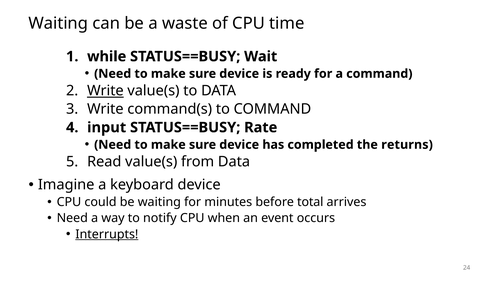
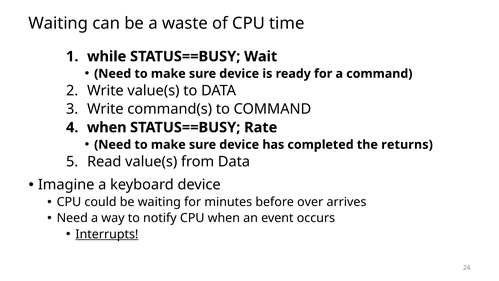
Write underline: present -> none (105, 91)
input: input -> when (107, 127)
total: total -> over (310, 202)
